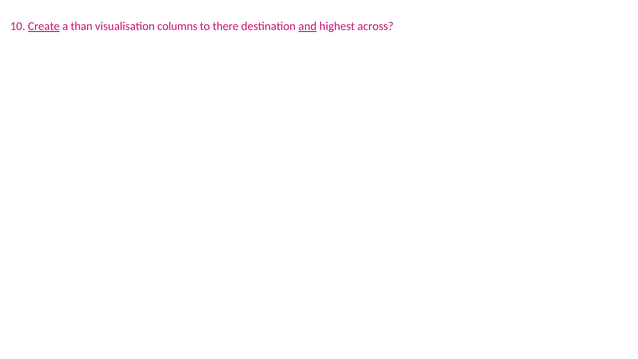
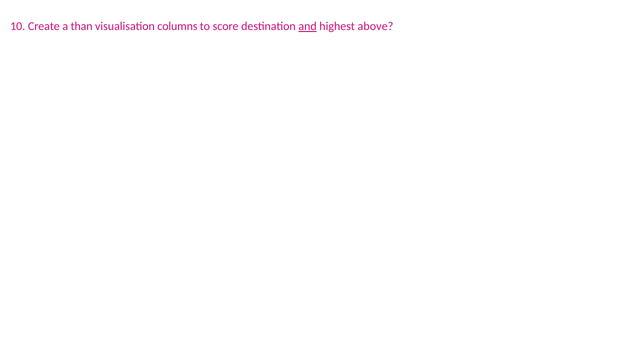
Create underline: present -> none (44, 26)
there: there -> score (226, 26)
across: across -> above (375, 26)
